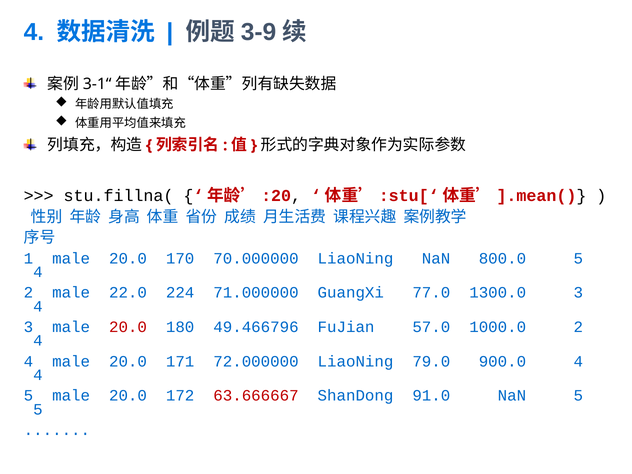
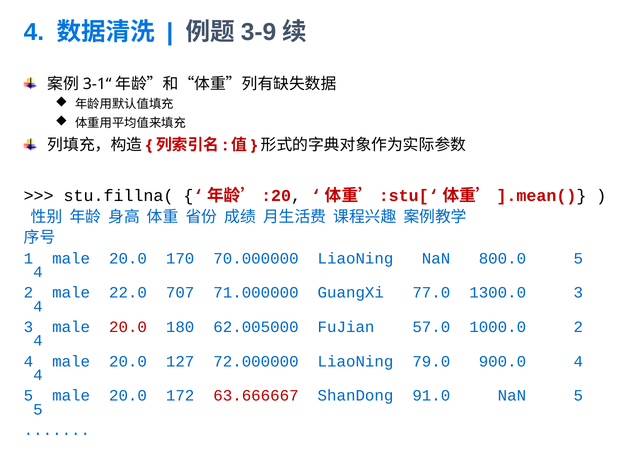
224: 224 -> 707 (180, 293)
49.466796: 49.466796 -> 62.005000 (256, 327)
171: 171 -> 127 (180, 361)
